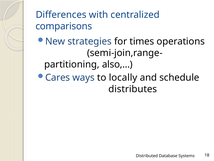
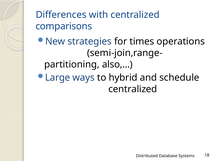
Cares: Cares -> Large (58, 77)
locally: locally -> hybrid (123, 77)
distributes: distributes -> centralized (133, 89)
